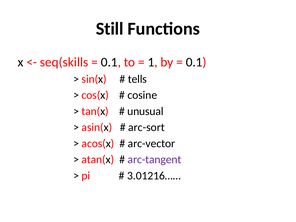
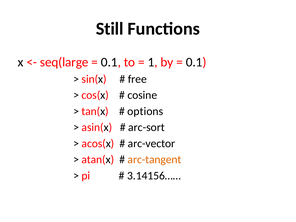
seq(skills: seq(skills -> seq(large (64, 62)
tells: tells -> free (137, 79)
unusual: unusual -> options (145, 111)
arc-tangent colour: purple -> orange (155, 160)
3.01216……: 3.01216…… -> 3.14156…… (154, 176)
